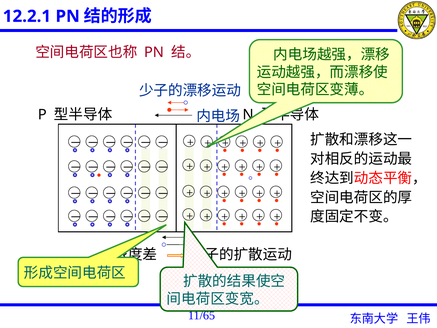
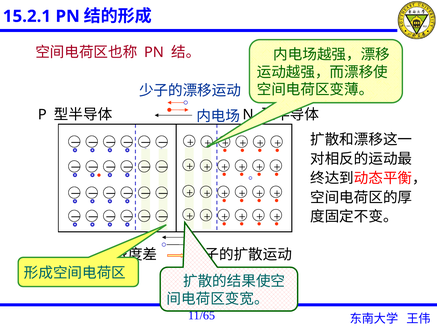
12.2.1: 12.2.1 -> 15.2.1 (27, 16)
